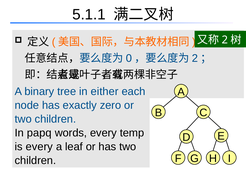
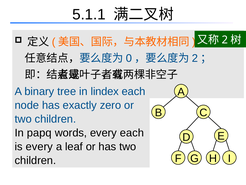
either: either -> lindex (105, 91)
every temp: temp -> each (132, 132)
